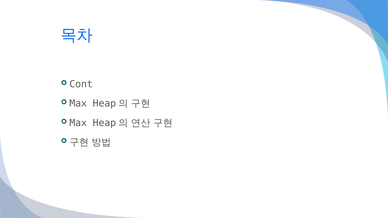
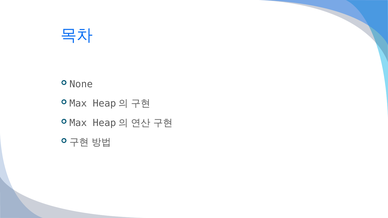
Cont: Cont -> None (81, 84)
